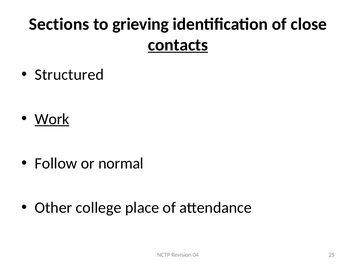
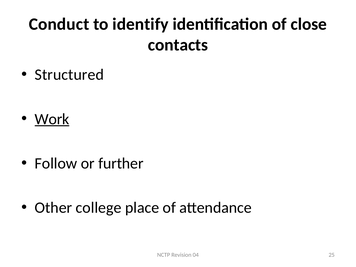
Sections: Sections -> Conduct (59, 24)
grieving: grieving -> identify (140, 24)
contacts underline: present -> none (178, 45)
normal: normal -> further (121, 163)
